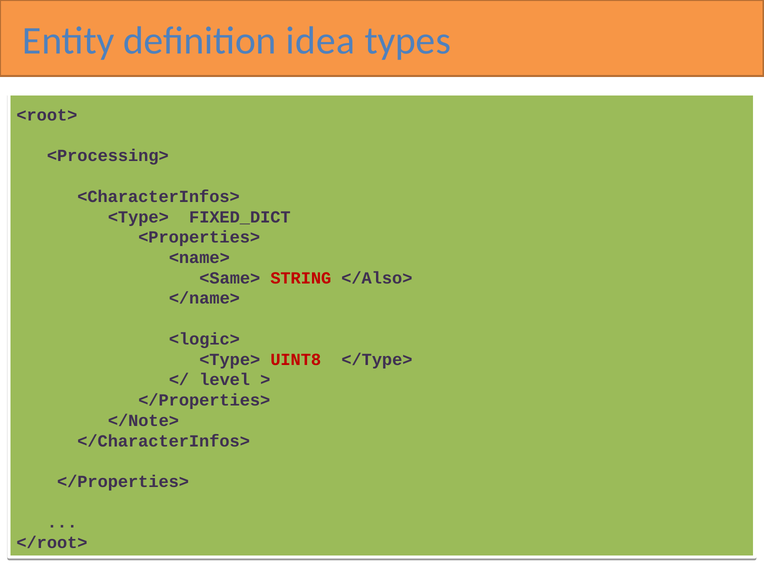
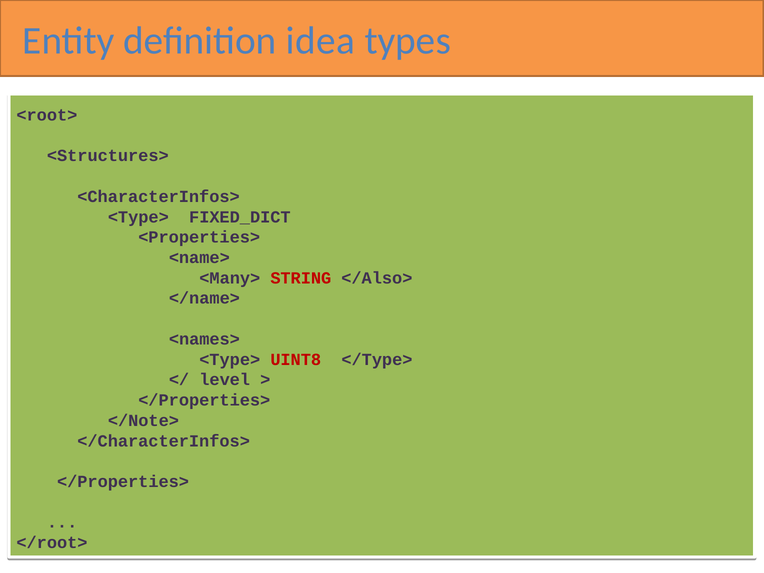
<Processing>: <Processing> -> <Structures> (108, 156)
<Same>: <Same> -> <Many> (230, 278)
<logic>: <logic> -> <names> (204, 339)
